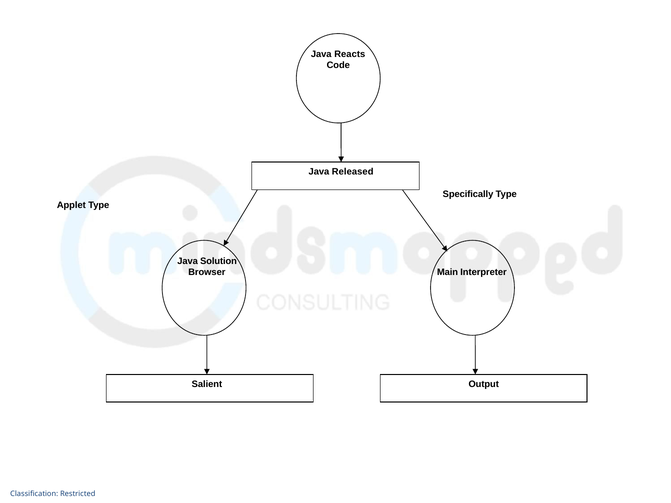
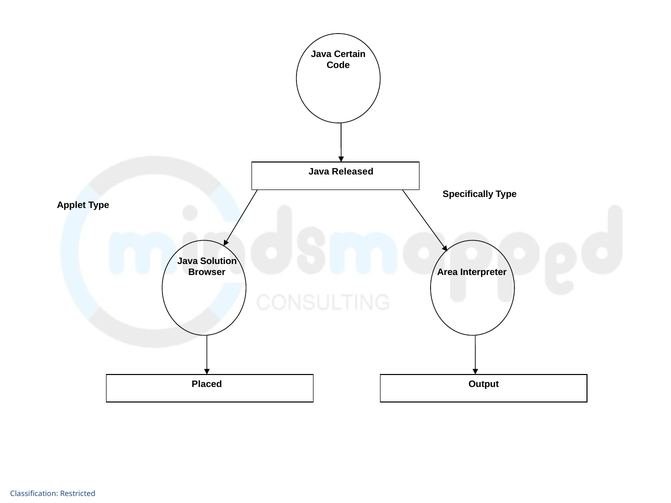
Reacts: Reacts -> Certain (350, 54)
Main: Main -> Area (447, 272)
Salient: Salient -> Placed (207, 384)
